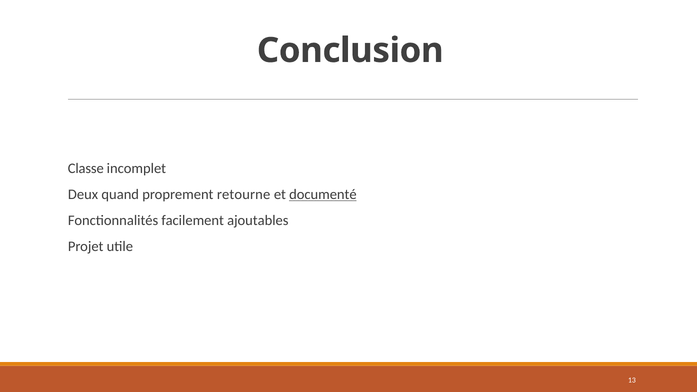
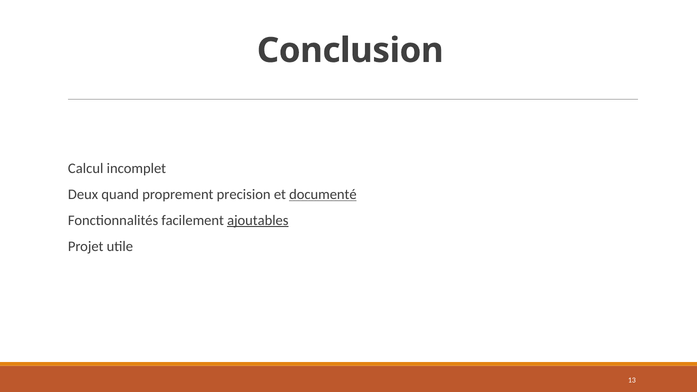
Classe: Classe -> Calcul (86, 169)
retourne: retourne -> precision (244, 195)
ajoutables underline: none -> present (258, 220)
